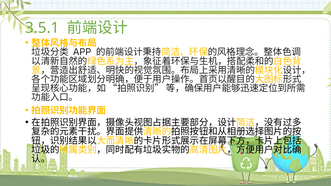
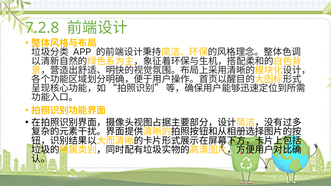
3.5.1: 3.5.1 -> 7.2.8 (42, 28)
